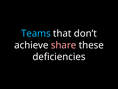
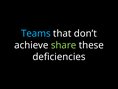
share colour: pink -> light green (64, 45)
